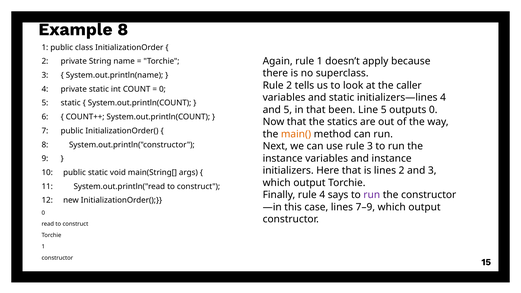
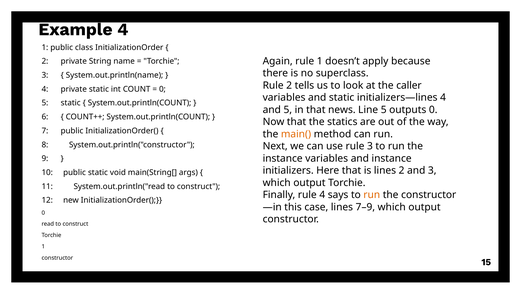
Example 8: 8 -> 4 (123, 29)
been: been -> news (342, 110)
run colour: purple -> orange (372, 195)
